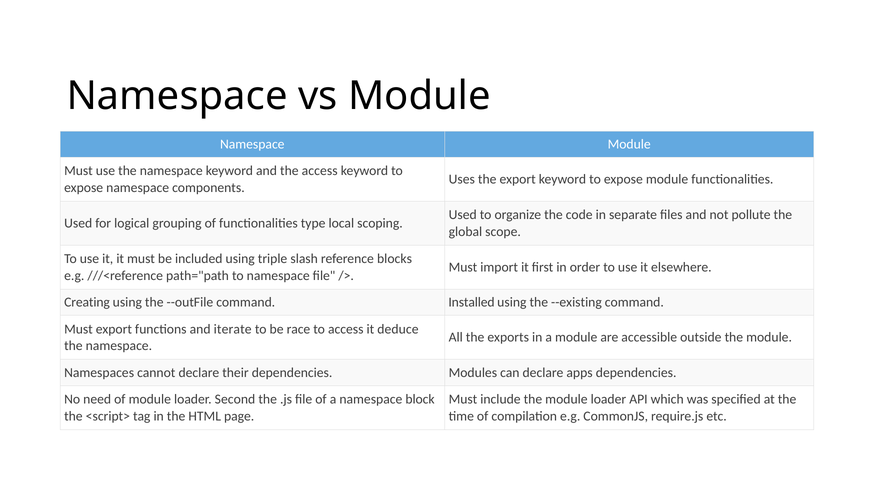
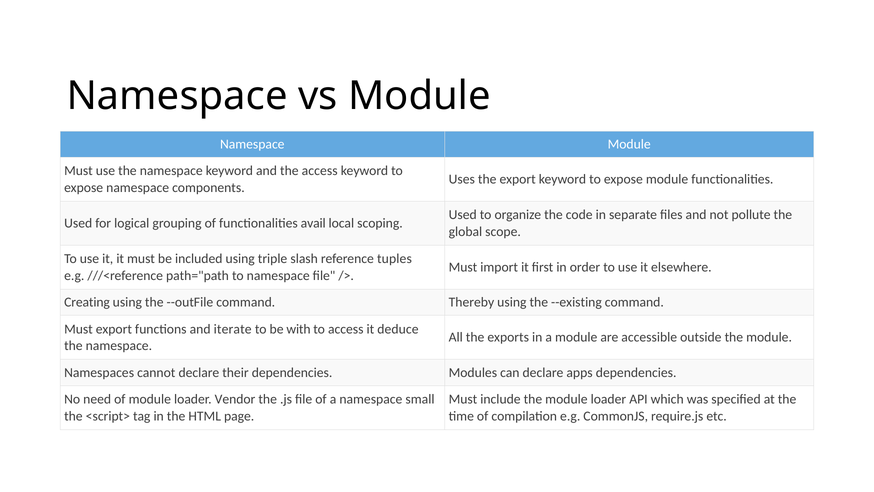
type: type -> avail (313, 223)
blocks: blocks -> tuples (394, 259)
Installed: Installed -> Thereby (471, 302)
race: race -> with (298, 329)
Second: Second -> Vendor (235, 399)
block: block -> small (420, 399)
